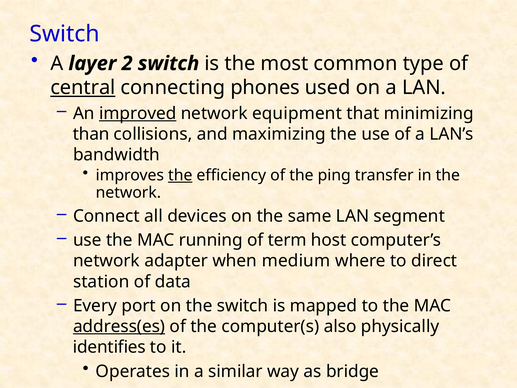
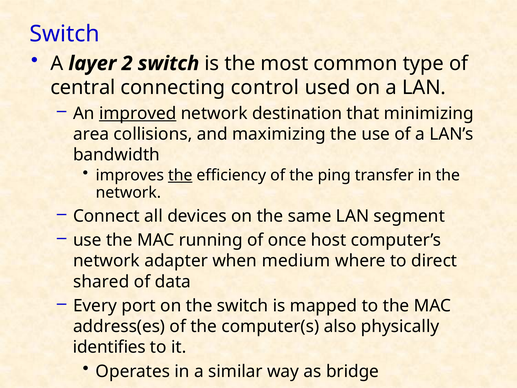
central underline: present -> none (83, 88)
phones: phones -> control (265, 88)
equipment: equipment -> destination (297, 113)
than: than -> area (91, 134)
term: term -> once (287, 240)
station: station -> shared (101, 281)
address(es underline: present -> none (119, 326)
